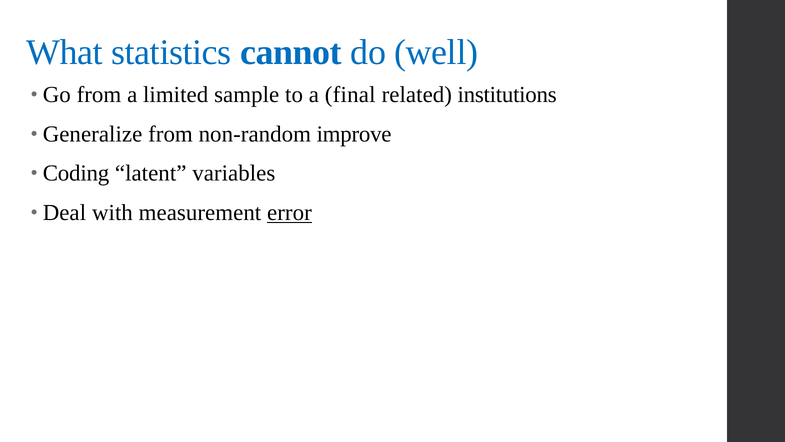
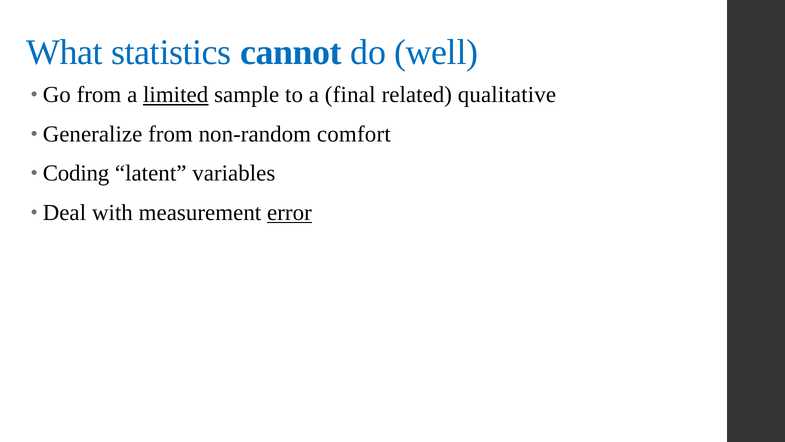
limited underline: none -> present (176, 95)
institutions: institutions -> qualitative (507, 95)
improve: improve -> comfort (354, 134)
